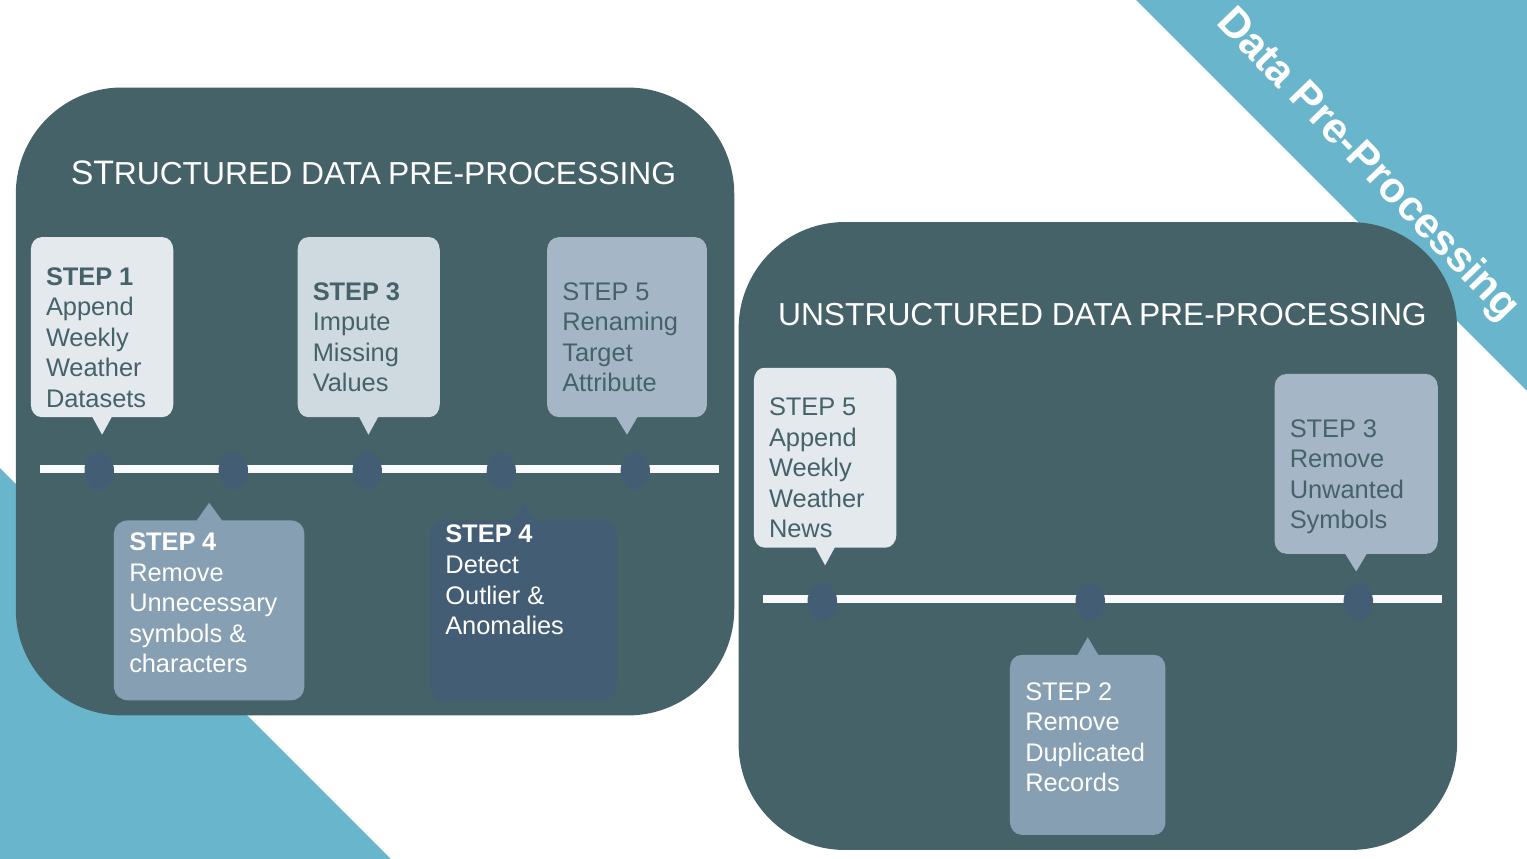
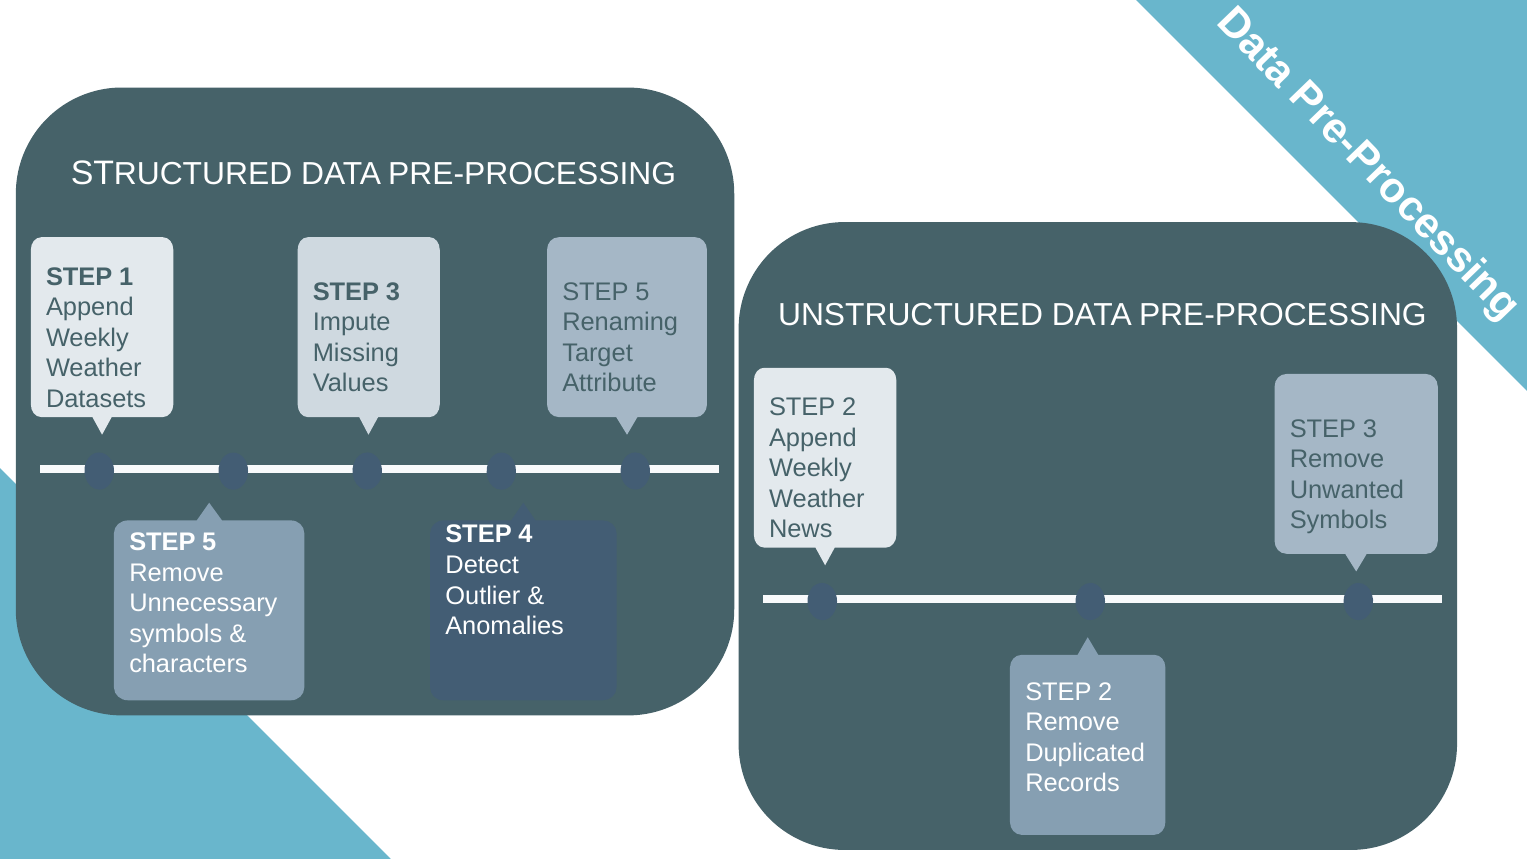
5: 5 -> 2 (849, 407)
4: 4 -> 5 (209, 542)
